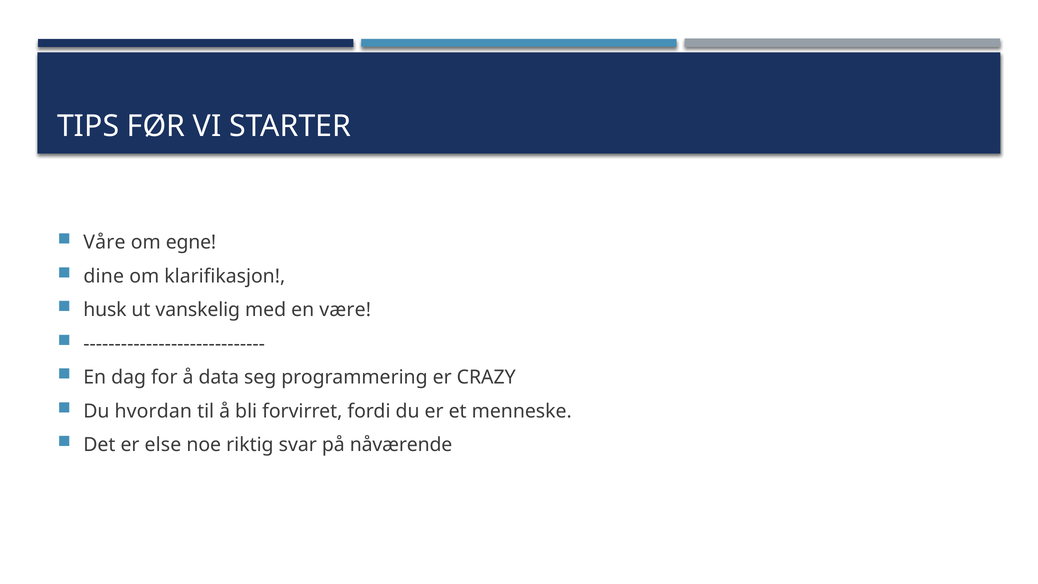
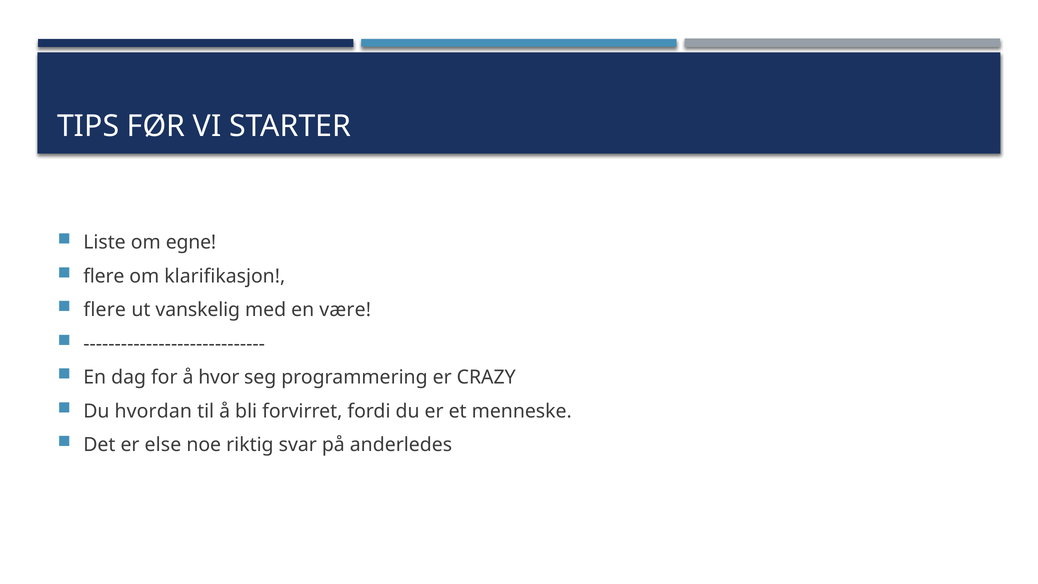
Våre: Våre -> Liste (105, 242)
dine: dine -> flere (104, 276)
husk: husk -> flere (105, 310)
data: data -> hvor (219, 377)
nåværende: nåværende -> anderledes (401, 445)
